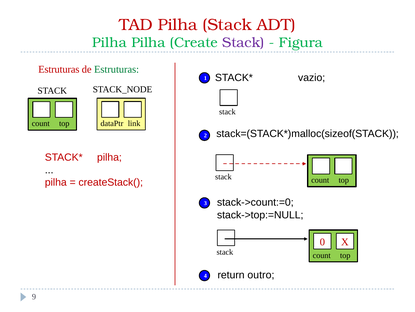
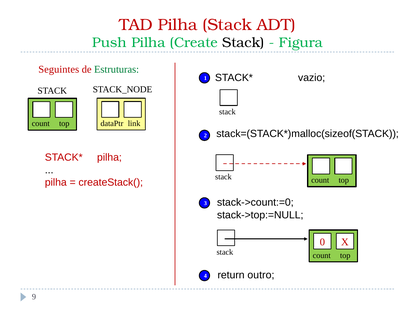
Pilha: Pilha -> Push (109, 42)
Stack colour: purple -> black (243, 42)
Estruturas: Estruturas -> Seguintes (59, 69)
